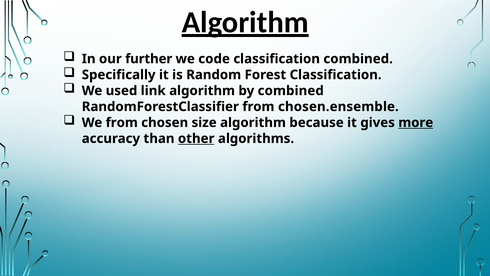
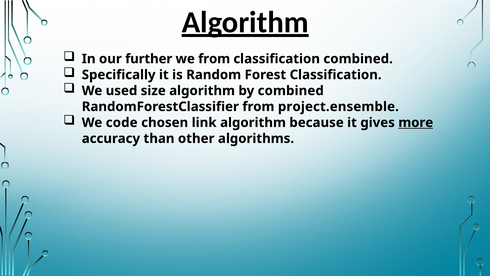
we code: code -> from (214, 59)
link: link -> size (153, 91)
chosen.ensemble: chosen.ensemble -> project.ensemble (338, 107)
We from: from -> code (122, 122)
size: size -> link (204, 122)
other underline: present -> none (196, 138)
